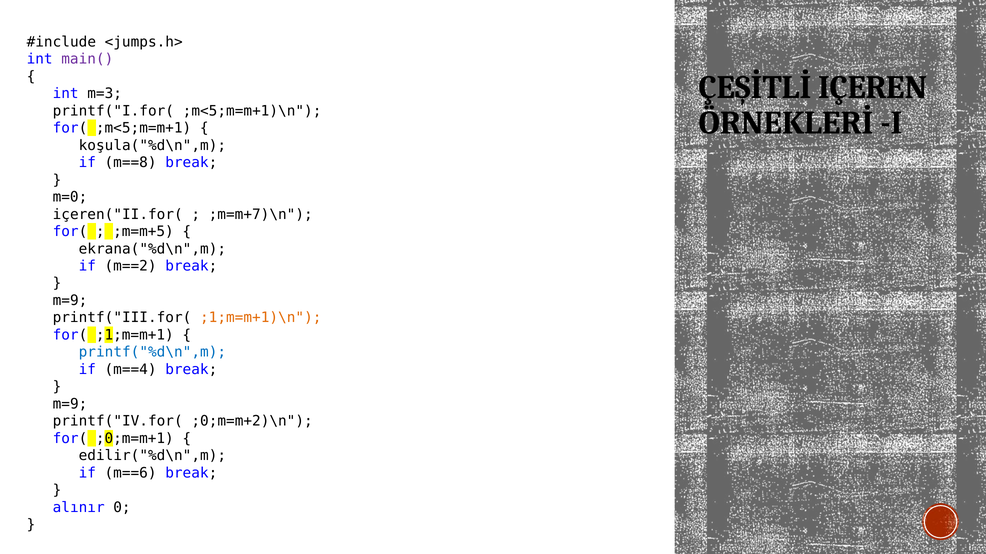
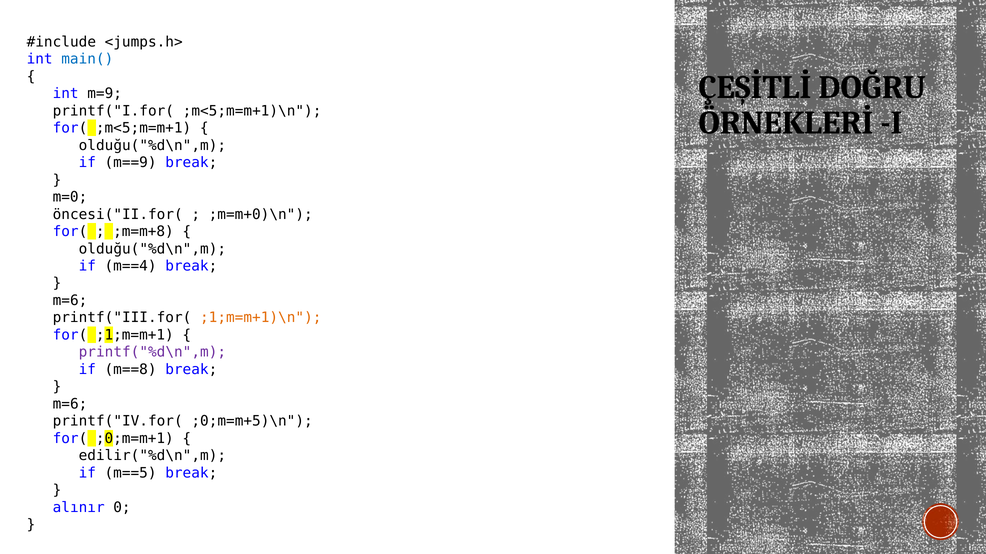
main( colour: purple -> blue (87, 59)
IÇEREN: IÇEREN -> DOĞRU (872, 87)
m=3: m=3 -> m=9 (105, 94)
koşula("%d\n",m: koşula("%d\n",m -> olduğu("%d\n",m (152, 145)
m==8: m==8 -> m==9 (131, 163)
içeren("II.for(: içeren("II.for( -> öncesi("II.for( (118, 215)
;m=m+7)\n: ;m=m+7)\n -> ;m=m+0)\n (261, 215)
;m=m+5: ;m=m+5 -> ;m=m+8 (143, 232)
ekrana("%d\n",m: ekrana("%d\n",m -> olduğu("%d\n",m (152, 249)
m==2: m==2 -> m==4 (131, 266)
m=9: m=9 -> m=6 (70, 301)
printf("%d\n",m colour: blue -> purple (152, 353)
m==4: m==4 -> m==8 (131, 370)
m=9: m=9 -> m=6 (70, 404)
;0;m=m+2)\n: ;0;m=m+2)\n -> ;0;m=m+5)\n (252, 422)
m==6: m==6 -> m==5 (131, 473)
